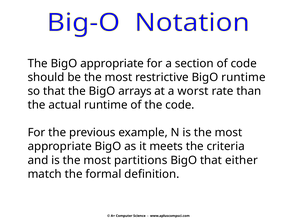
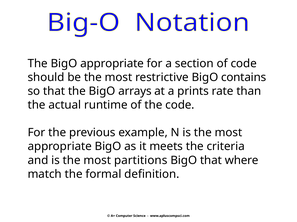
BigO runtime: runtime -> contains (244, 78)
worst: worst -> prints (193, 91)
either: either -> where (242, 161)
